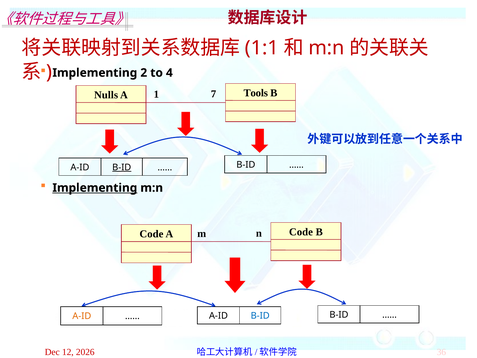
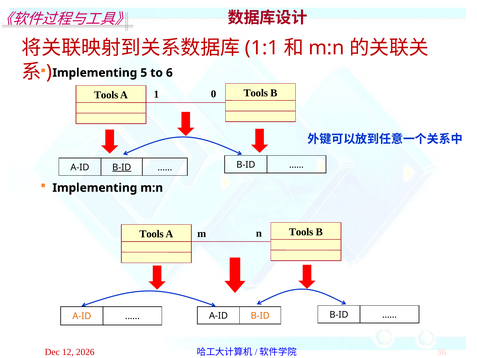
2: 2 -> 5 (144, 73)
4: 4 -> 6 (169, 73)
7: 7 -> 0 (214, 94)
Nulls: Nulls -> Tools (106, 95)
Implementing underline: present -> none (95, 188)
Code: Code -> Tools (152, 234)
Code: Code -> Tools (301, 232)
B-ID colour: blue -> orange (260, 316)
